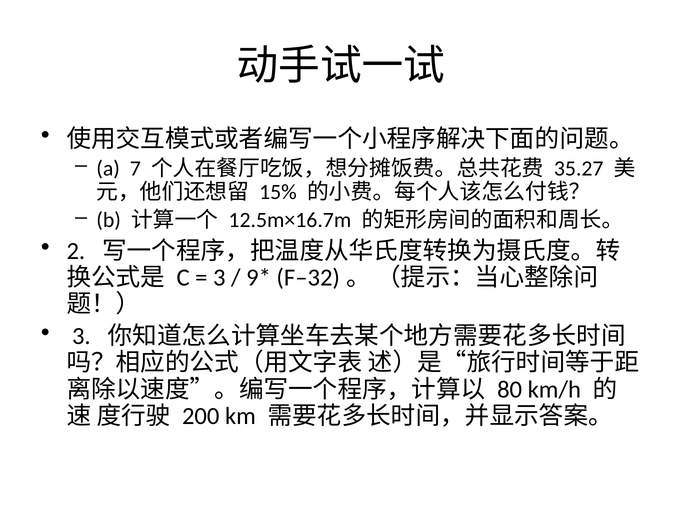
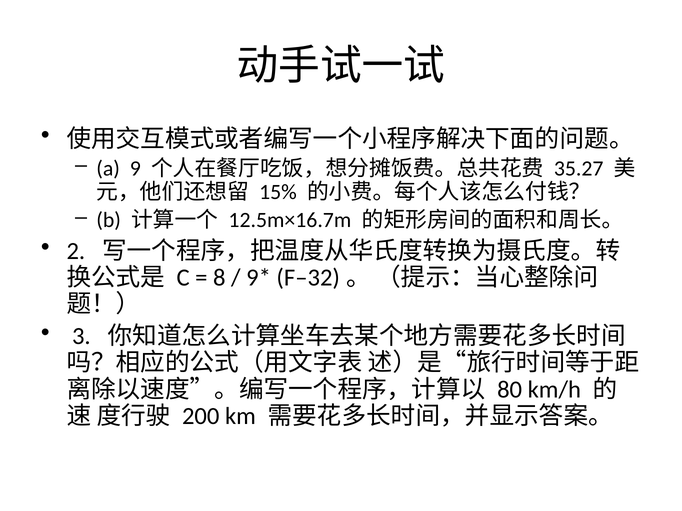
7: 7 -> 9 (135, 169)
3: 3 -> 8 (219, 278)
